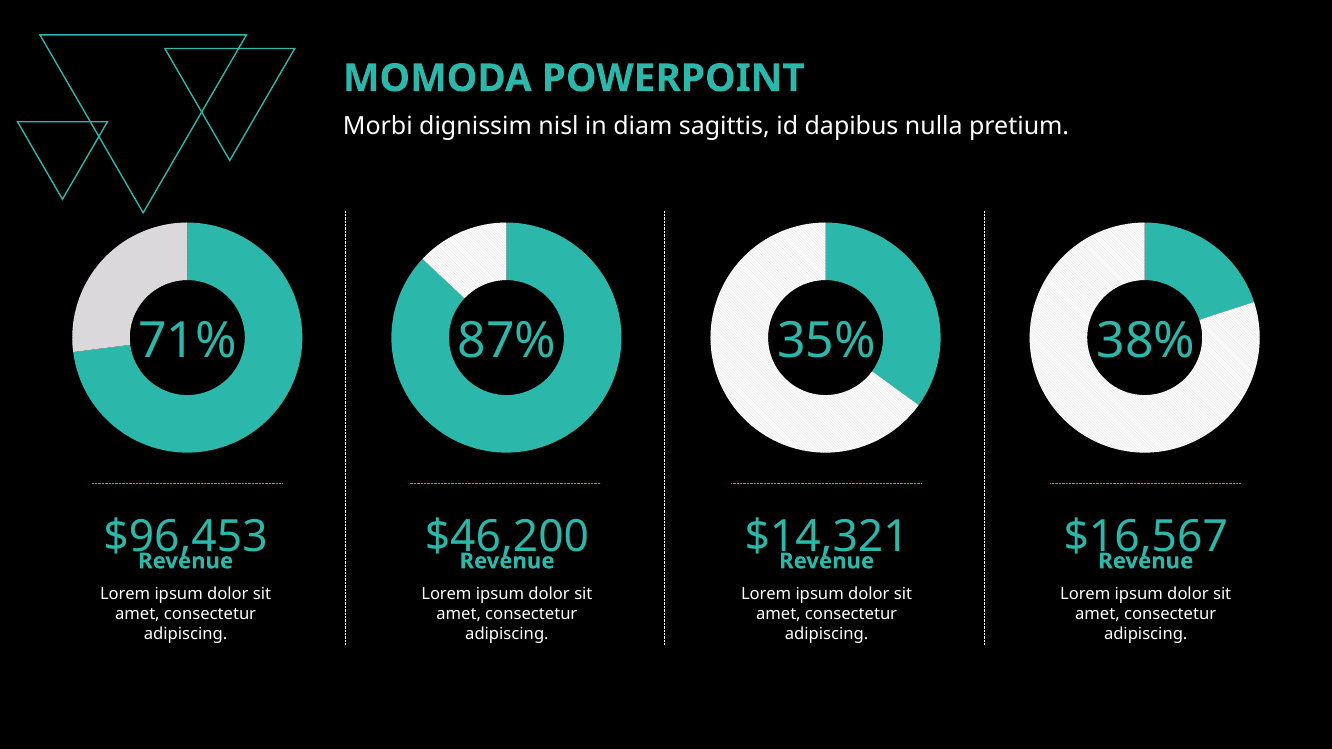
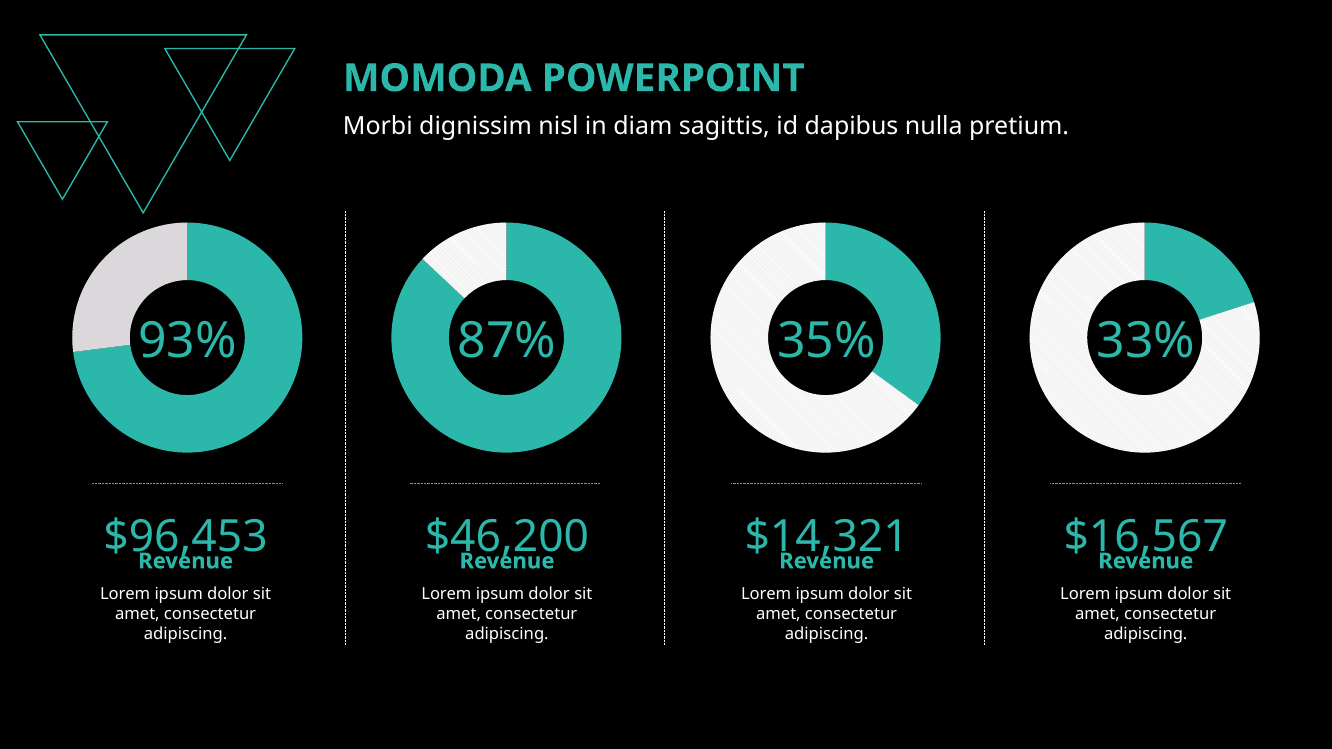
71%: 71% -> 93% (187, 341)
38%: 38% -> 33% (1146, 341)
